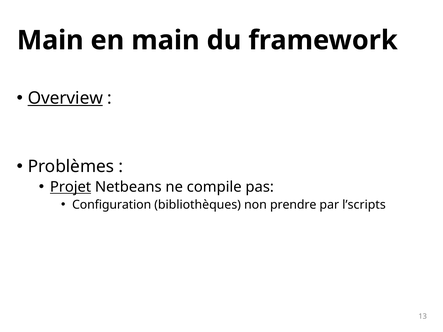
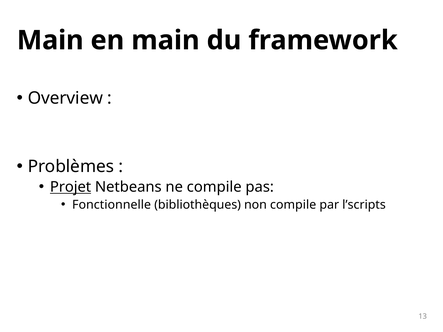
Overview underline: present -> none (65, 98)
Configuration: Configuration -> Fonctionnelle (112, 205)
non prendre: prendre -> compile (293, 205)
